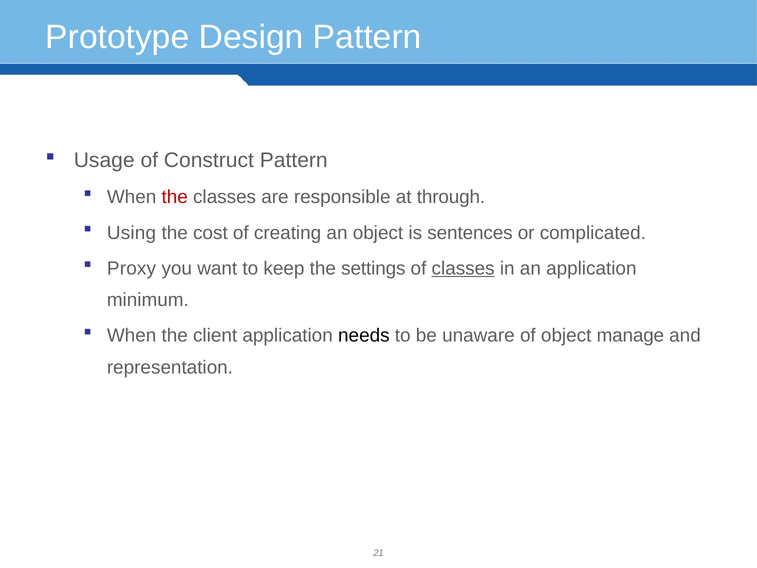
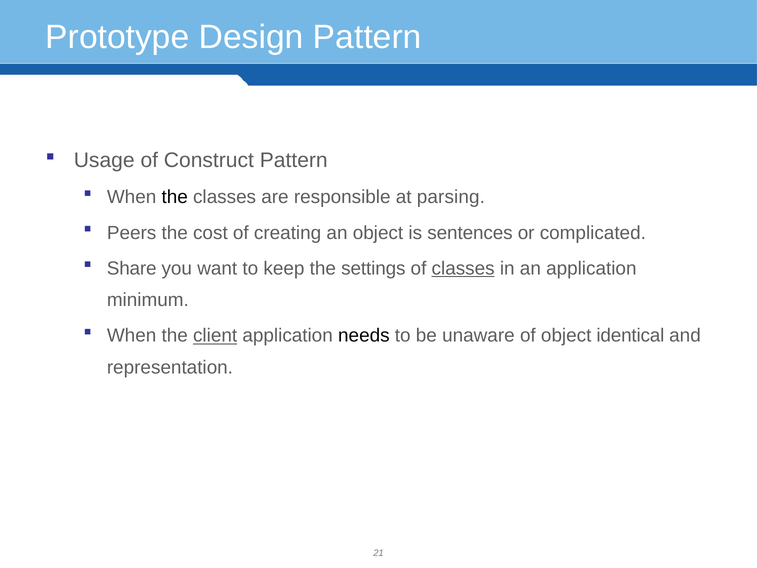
the colour: red -> black (175, 197)
through: through -> parsing (451, 197)
Using: Using -> Peers (132, 233)
Proxy: Proxy -> Share (132, 268)
client underline: none -> present (215, 336)
manage: manage -> identical (630, 336)
